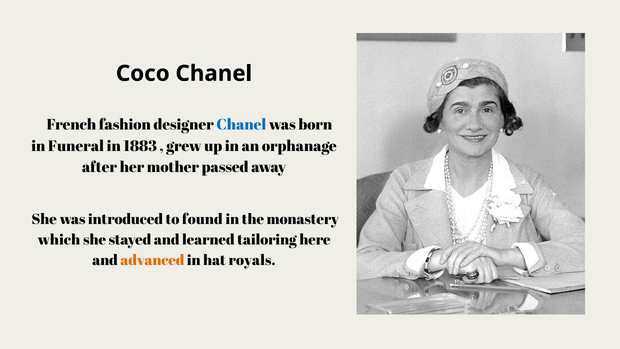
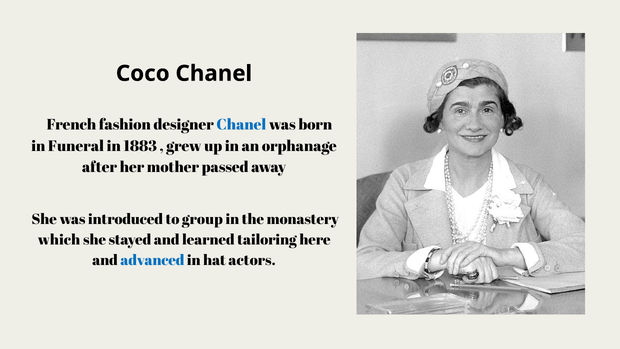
found: found -> group (202, 219)
advanced colour: orange -> blue (152, 260)
royals: royals -> actors (252, 260)
